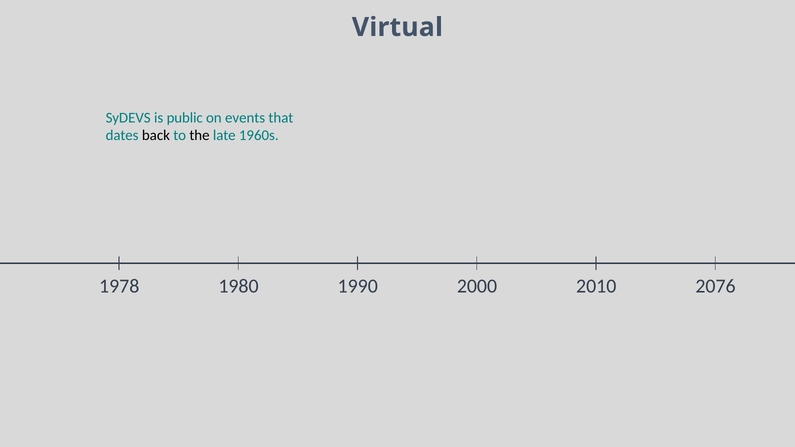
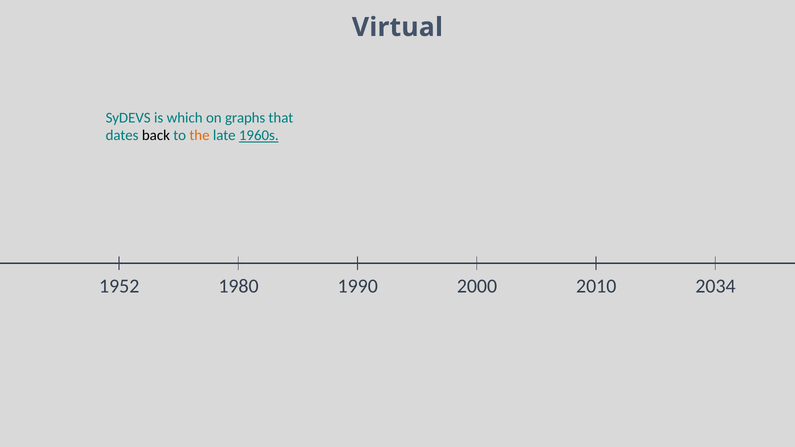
public: public -> which (185, 118)
events: events -> graphs (245, 118)
the colour: black -> orange (199, 136)
1960s underline: none -> present (259, 136)
1978: 1978 -> 1952 (119, 286)
2076: 2076 -> 2034 (716, 286)
